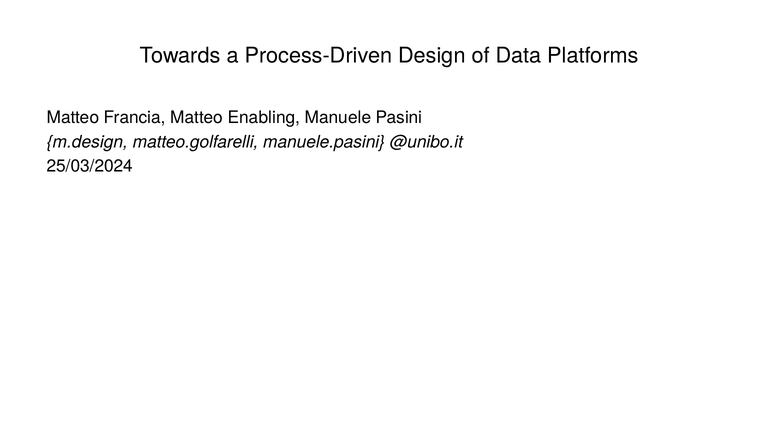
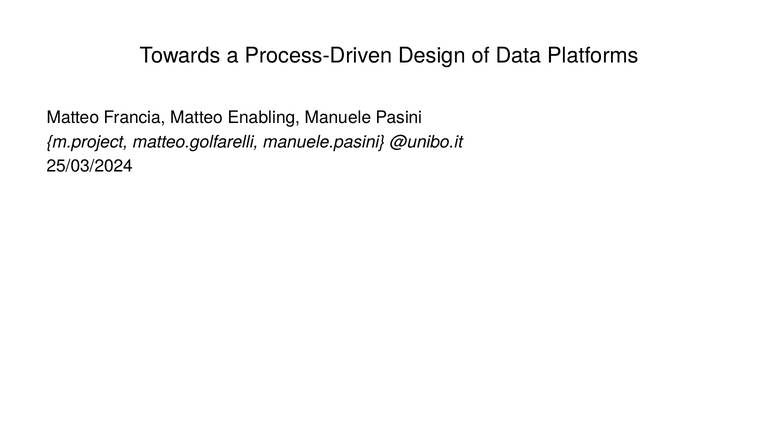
m.design: m.design -> m.project (87, 142)
